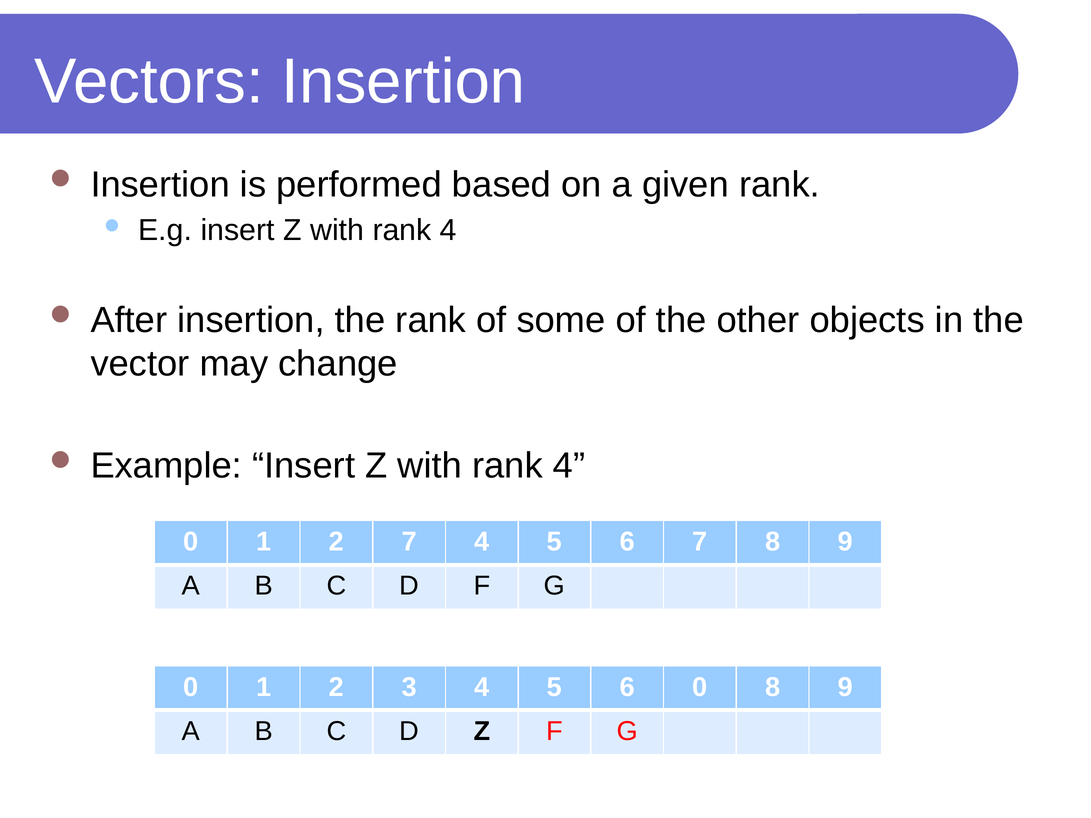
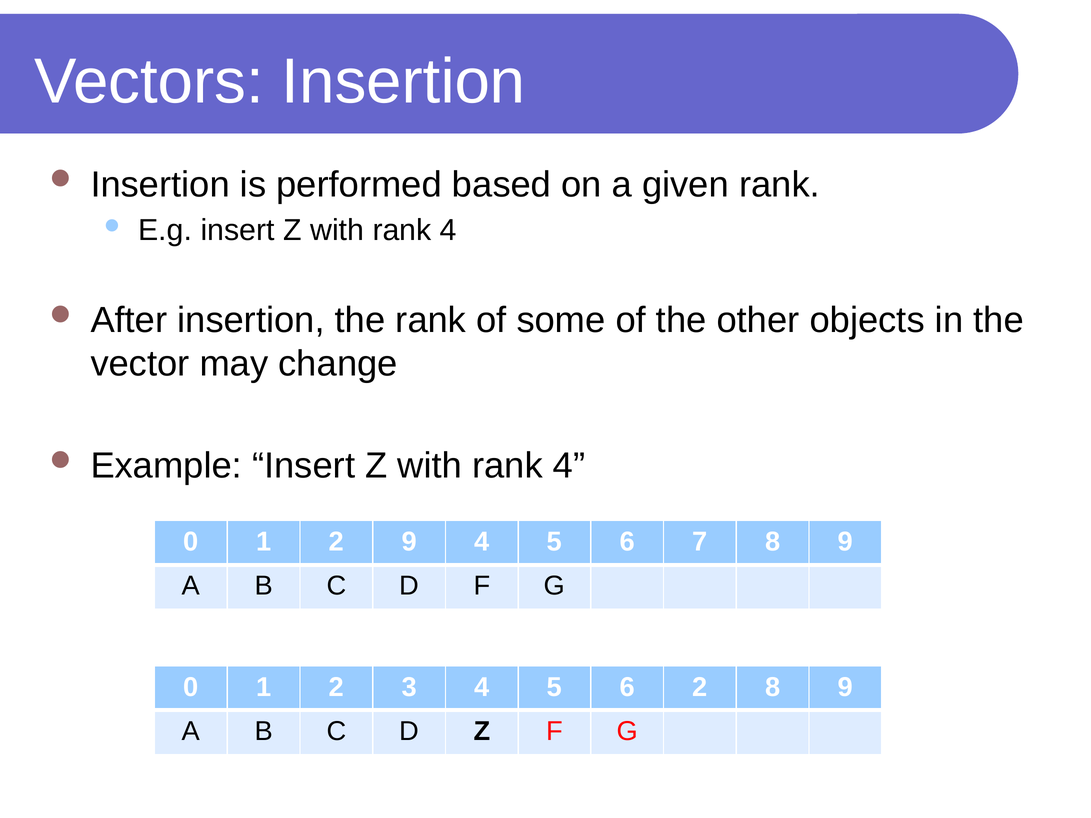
2 7: 7 -> 9 (409, 542)
6 0: 0 -> 2 (700, 687)
